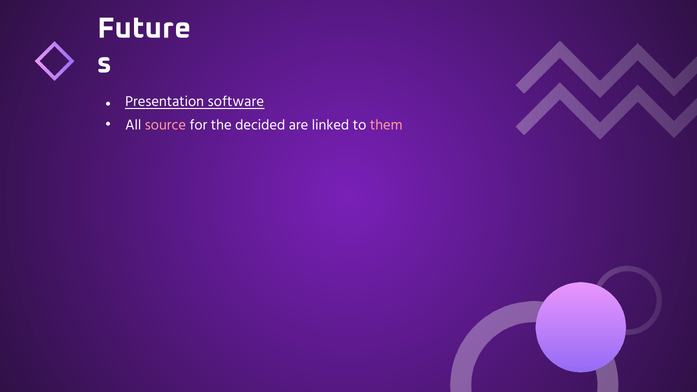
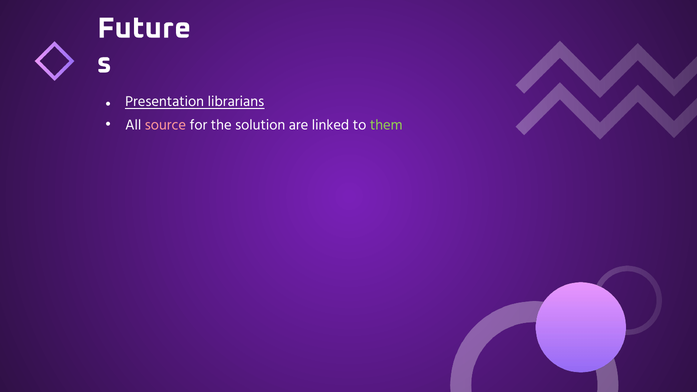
software: software -> librarians (236, 102)
decided: decided -> solution (260, 125)
them colour: pink -> light green (386, 125)
